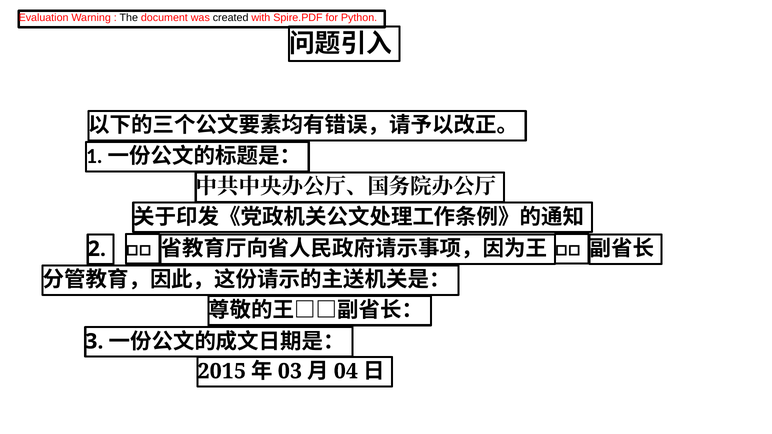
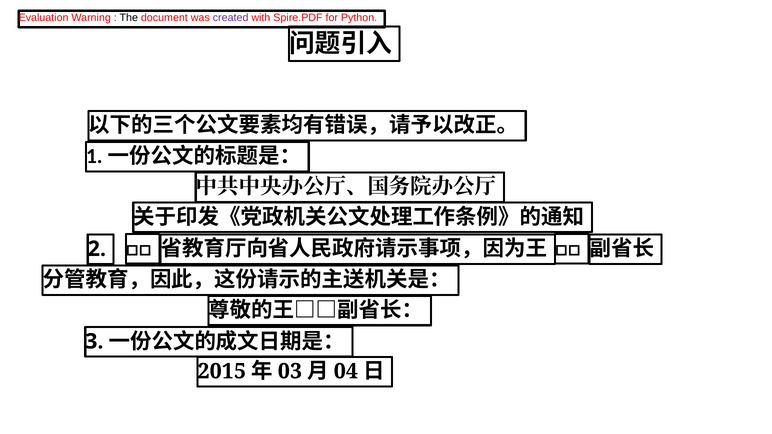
created colour: black -> purple (231, 18)
